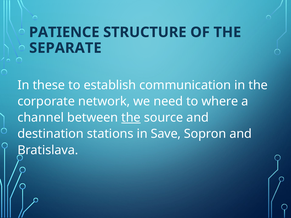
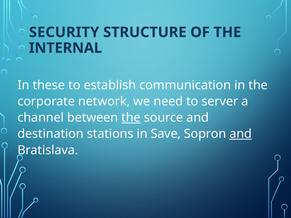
PATIENCE: PATIENCE -> SECURITY (64, 32)
SEPARATE: SEPARATE -> INTERNAL (65, 48)
where: where -> server (220, 102)
and underline: none -> present (241, 134)
